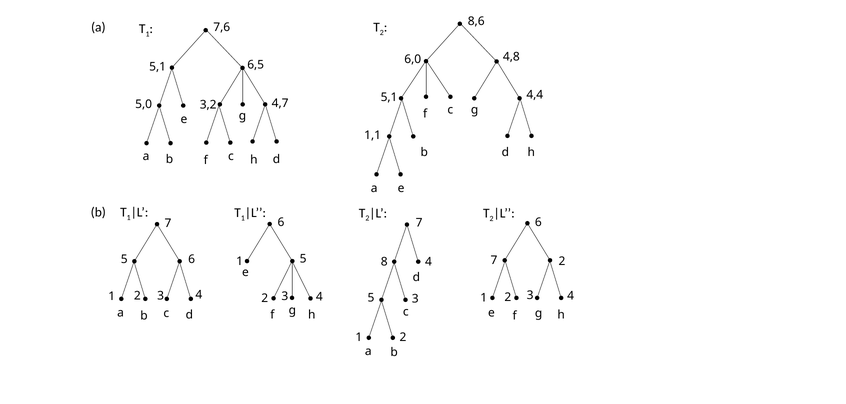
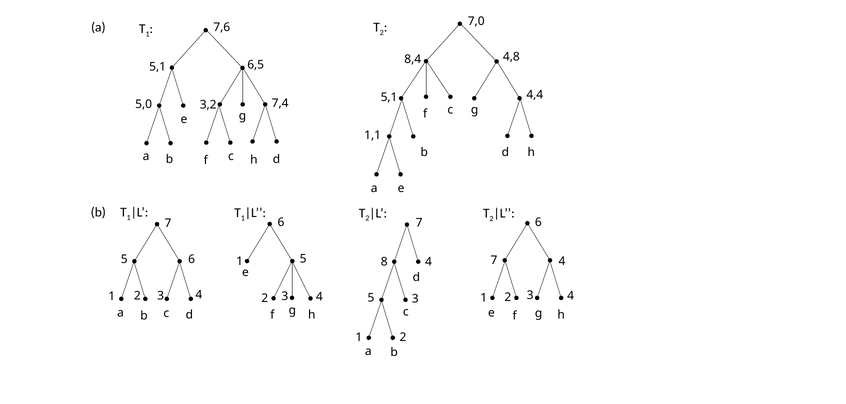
8,6: 8,6 -> 7,0 (476, 21)
6,0: 6,0 -> 8,4 (413, 60)
4,7: 4,7 -> 7,4 (280, 104)
7 2: 2 -> 4 (562, 261)
